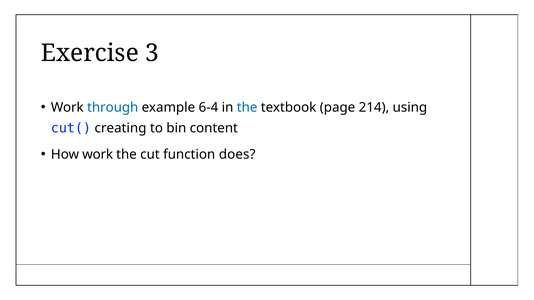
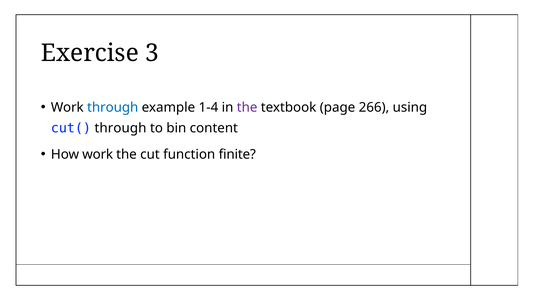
6-4: 6-4 -> 1-4 (208, 108)
the colour: blue -> purple (247, 108)
214: 214 -> 266 (374, 108)
cut( creating: creating -> through (120, 128)
does: does -> finite (237, 155)
